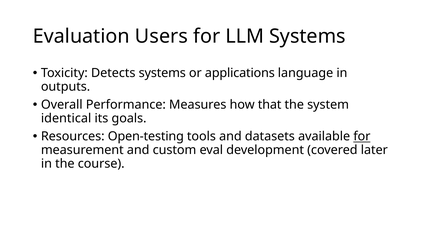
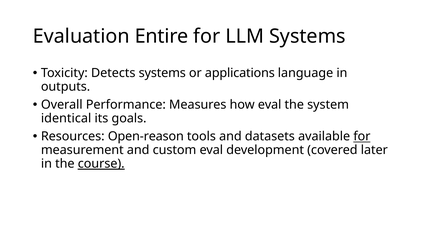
Users: Users -> Entire (162, 36)
how that: that -> eval (270, 105)
Open-testing: Open-testing -> Open-reason (146, 136)
course underline: none -> present (101, 163)
